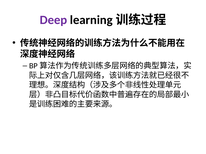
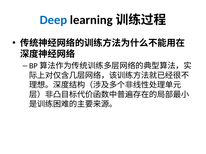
Deep colour: purple -> blue (53, 20)
